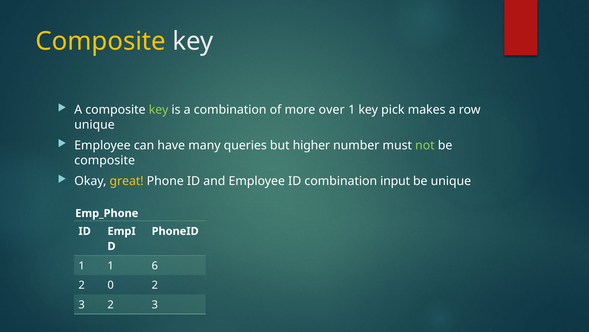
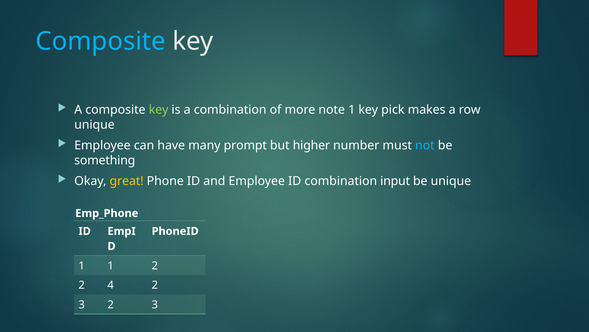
Composite colour: yellow -> light blue (101, 41)
over: over -> note (332, 110)
queries: queries -> prompt (245, 145)
not colour: light green -> light blue (425, 145)
composite: composite -> something (105, 160)
1 6: 6 -> 2 (155, 265)
0: 0 -> 4 (111, 285)
